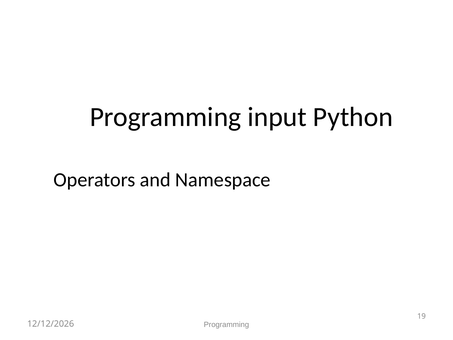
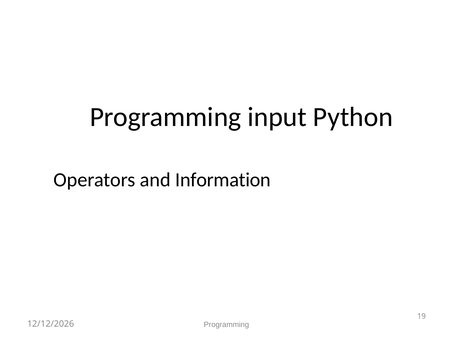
Namespace: Namespace -> Information (223, 180)
